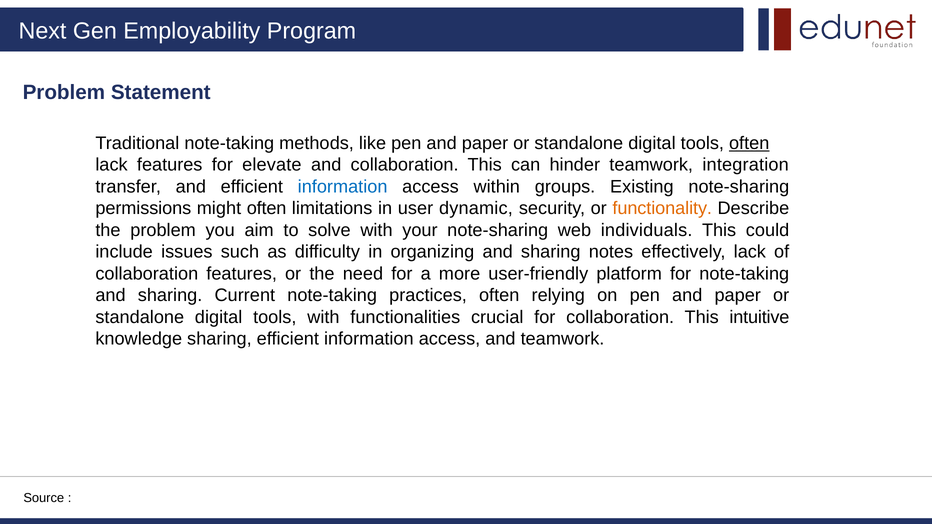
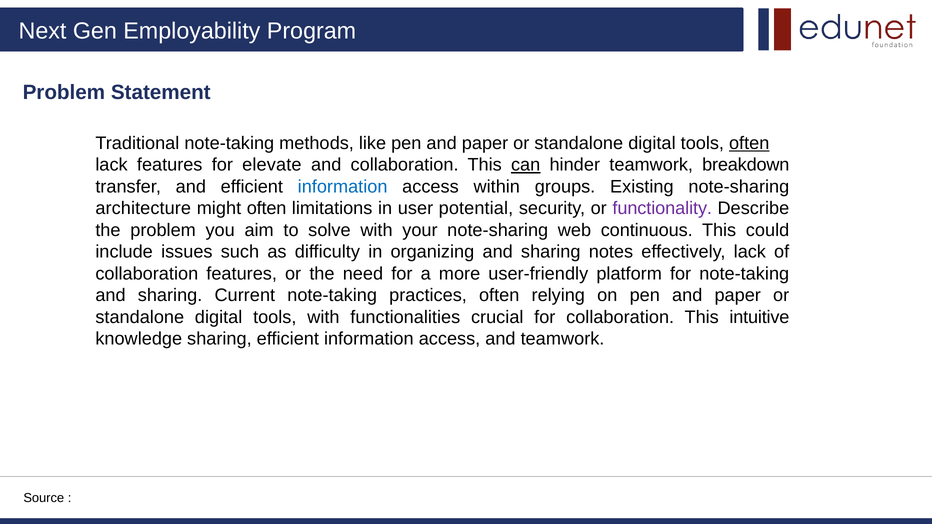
can underline: none -> present (526, 165)
integration: integration -> breakdown (746, 165)
permissions: permissions -> architecture (143, 209)
dynamic: dynamic -> potential (476, 209)
functionality colour: orange -> purple (662, 209)
individuals: individuals -> continuous (647, 230)
